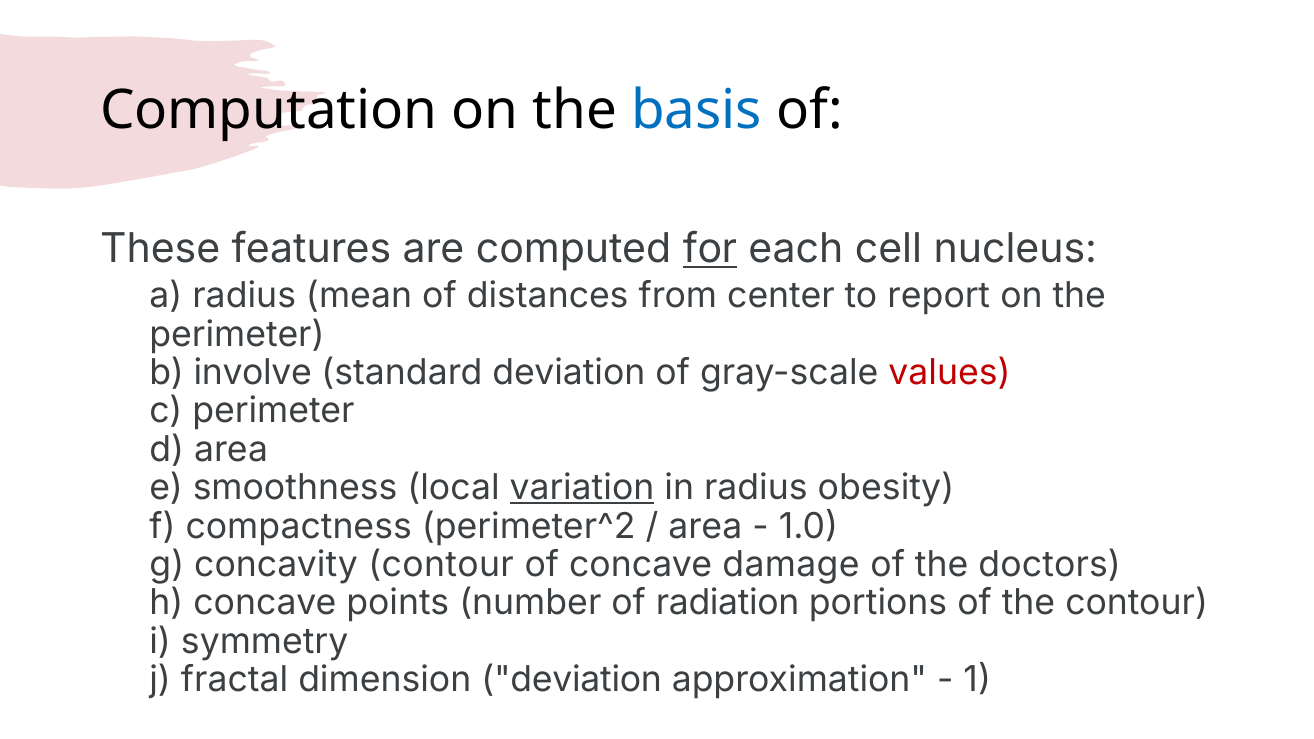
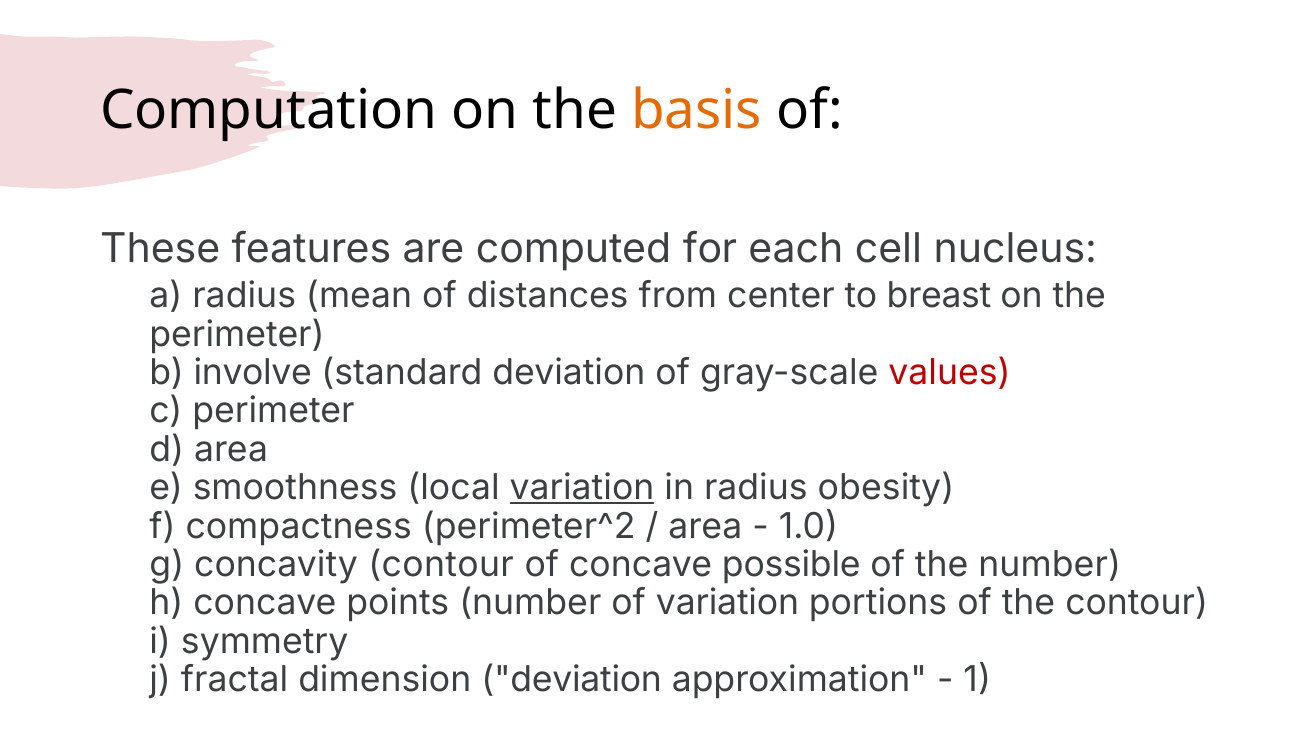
basis colour: blue -> orange (697, 110)
for underline: present -> none (710, 249)
report: report -> breast (939, 296)
damage: damage -> possible (791, 565)
the doctors: doctors -> number (1050, 565)
of radiation: radiation -> variation (728, 603)
